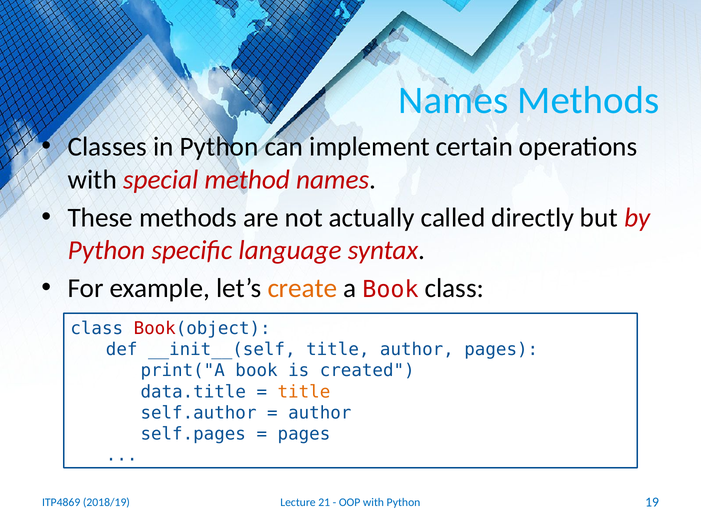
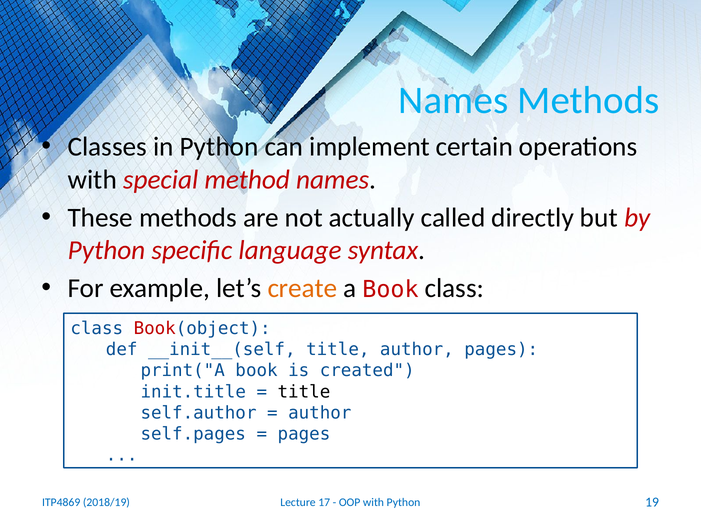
data.title: data.title -> init.title (193, 392)
title colour: orange -> black (304, 392)
21: 21 -> 17 (324, 502)
